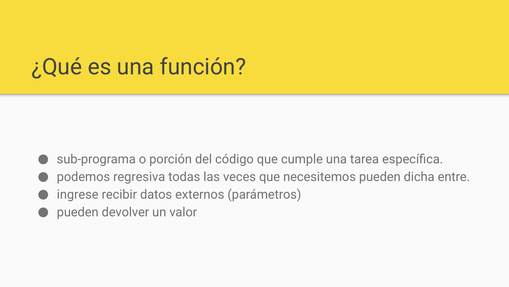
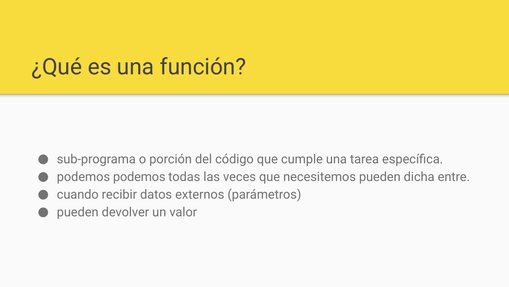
podemos regresiva: regresiva -> podemos (139, 177)
ingrese: ingrese -> cuando (78, 194)
